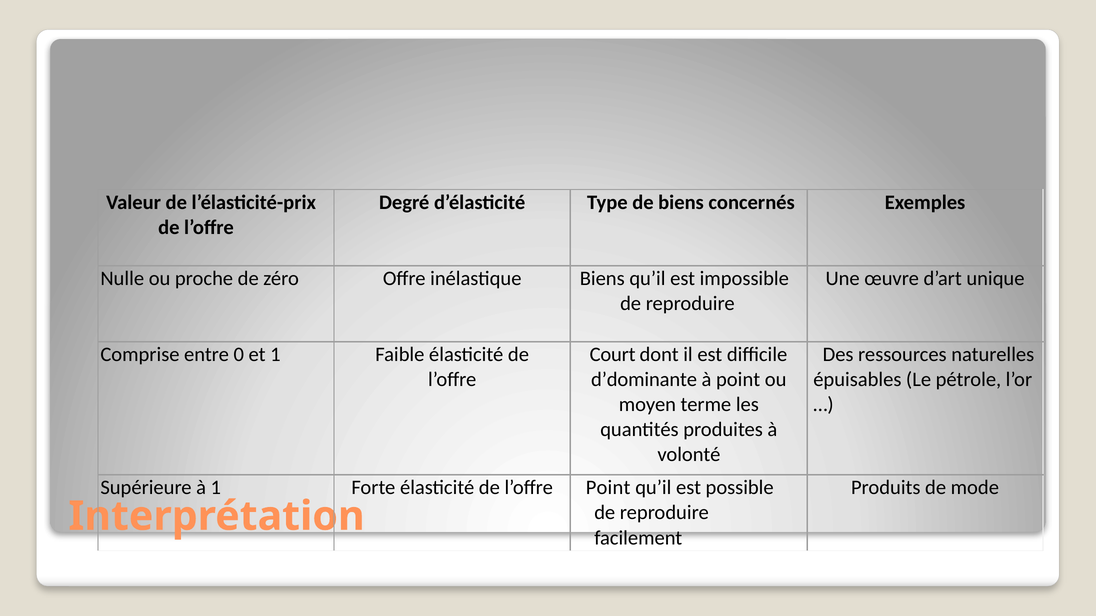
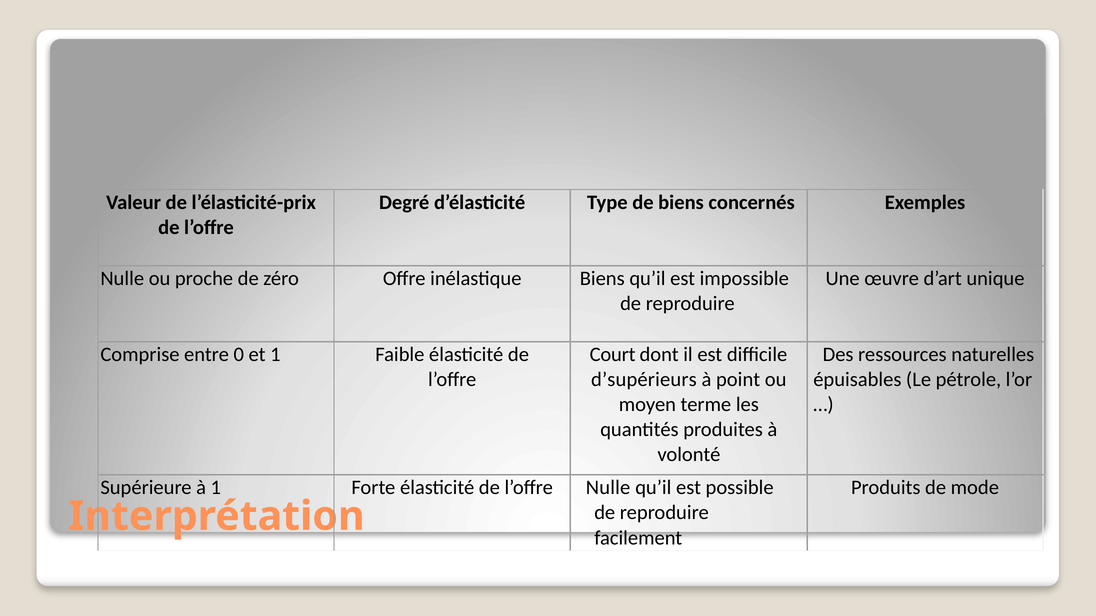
d’dominante: d’dominante -> d’supérieurs (644, 380)
l’offre Point: Point -> Nulle (608, 488)
